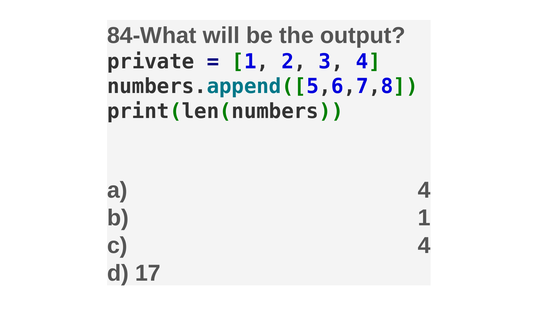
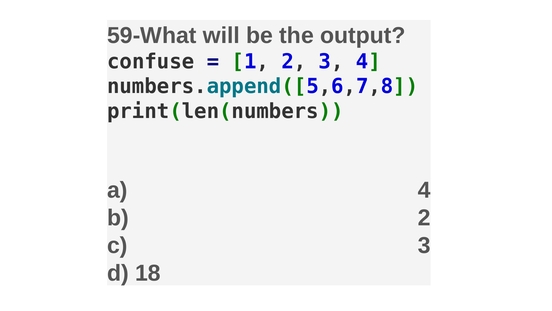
84-What: 84-What -> 59-What (152, 35)
private: private -> confuse (151, 61)
b 1: 1 -> 2 (424, 218)
c 4: 4 -> 3 (424, 245)
17: 17 -> 18 (148, 273)
